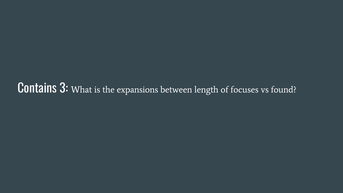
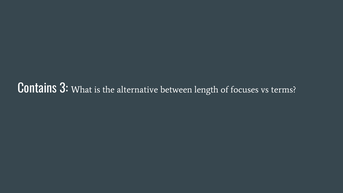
expansions: expansions -> alternative (137, 90)
found: found -> terms (284, 90)
